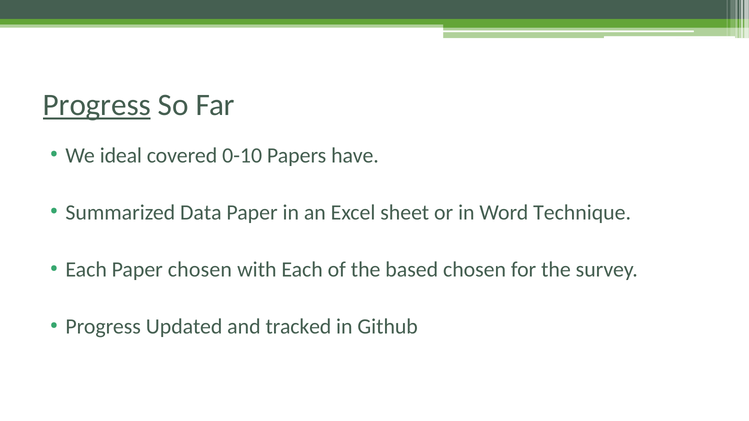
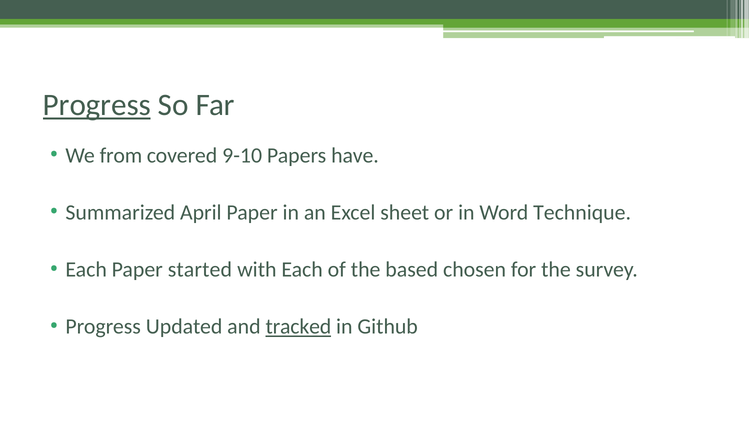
ideal: ideal -> from (121, 156)
0-10: 0-10 -> 9-10 (242, 156)
Data: Data -> April (201, 213)
Paper chosen: chosen -> started (200, 270)
tracked underline: none -> present (298, 327)
